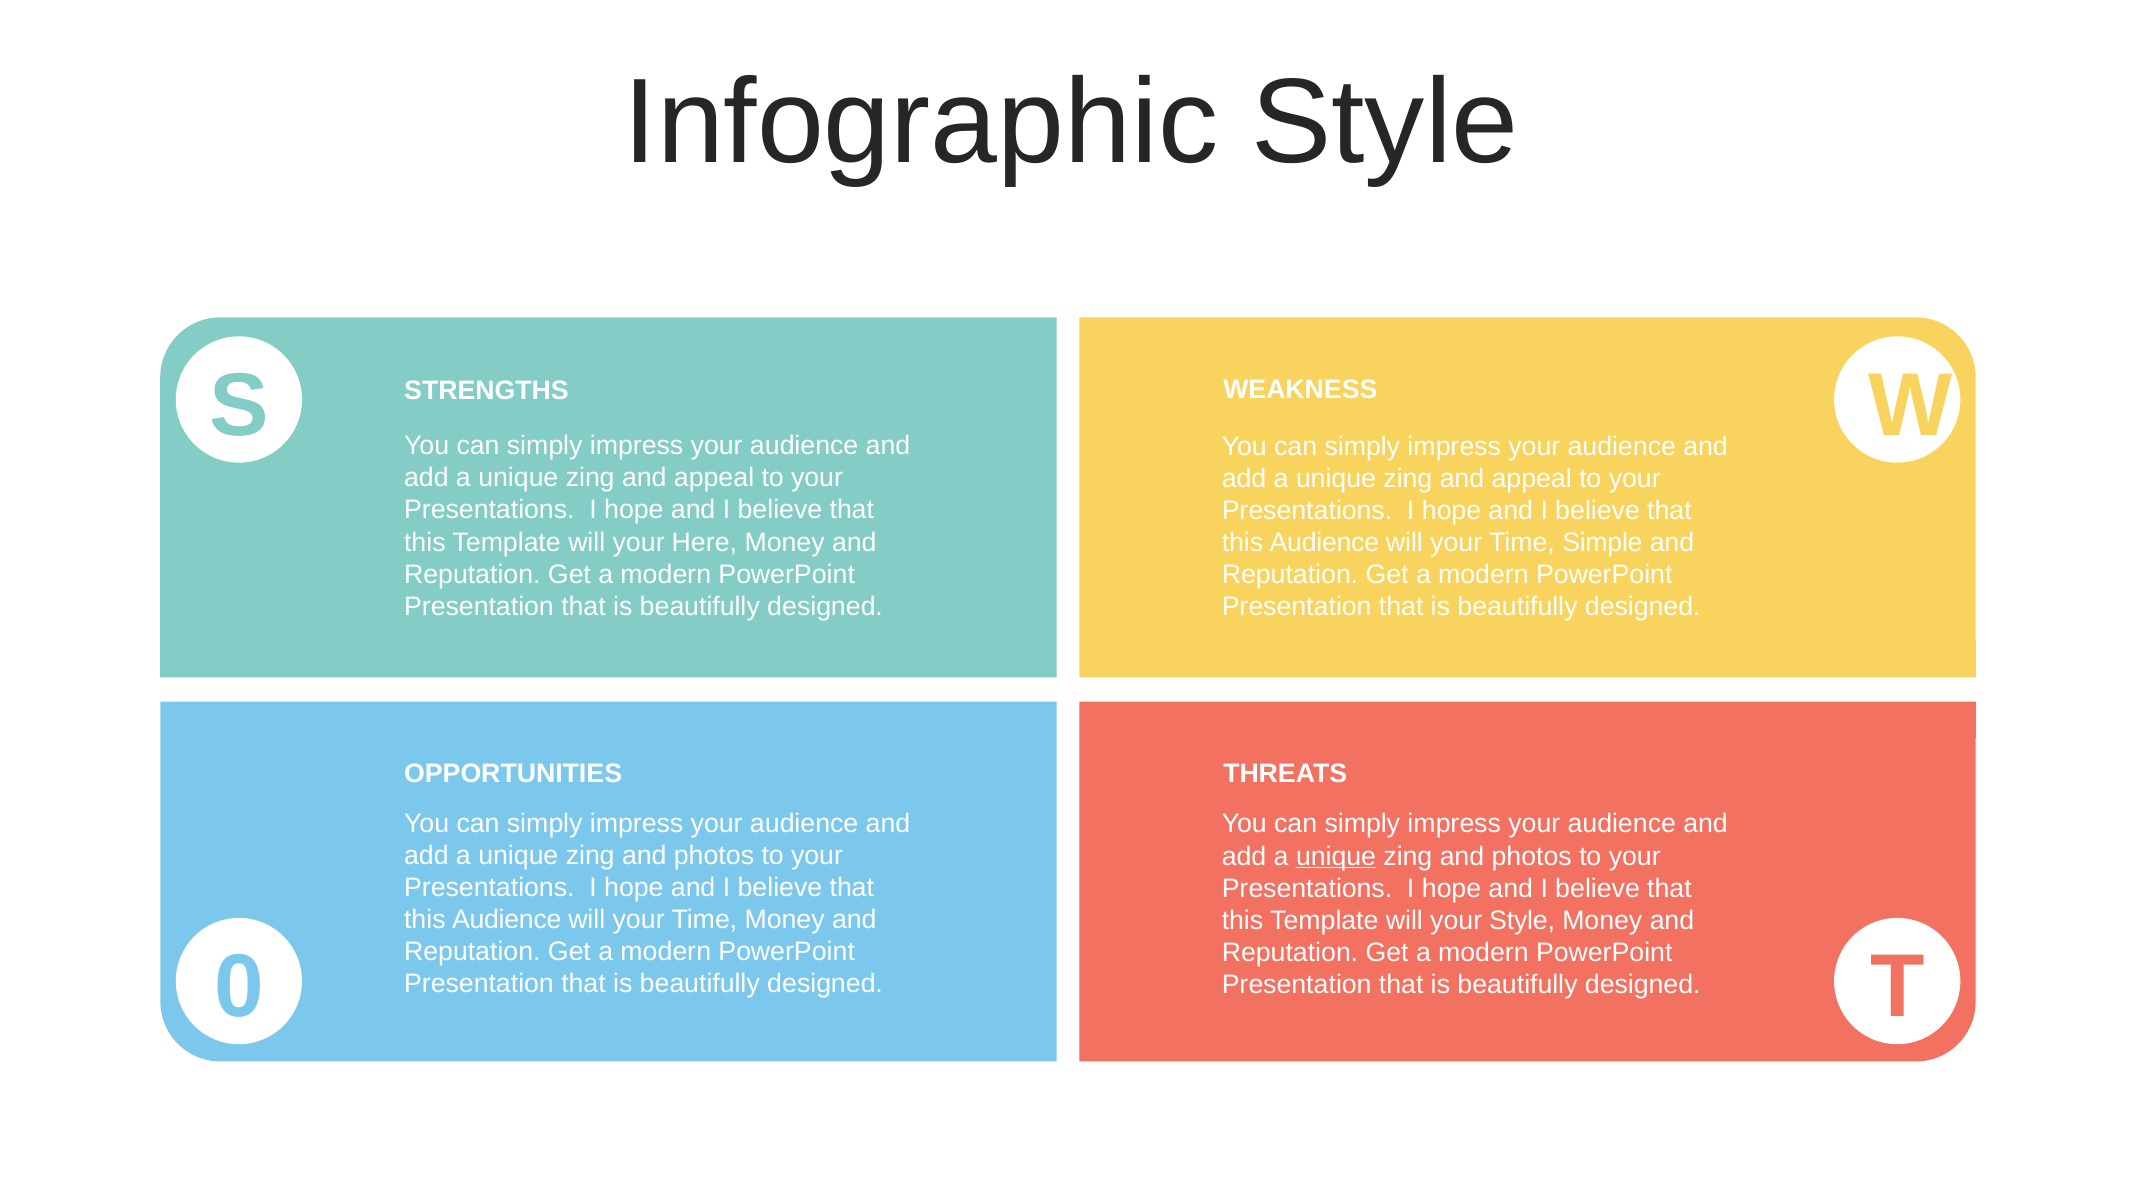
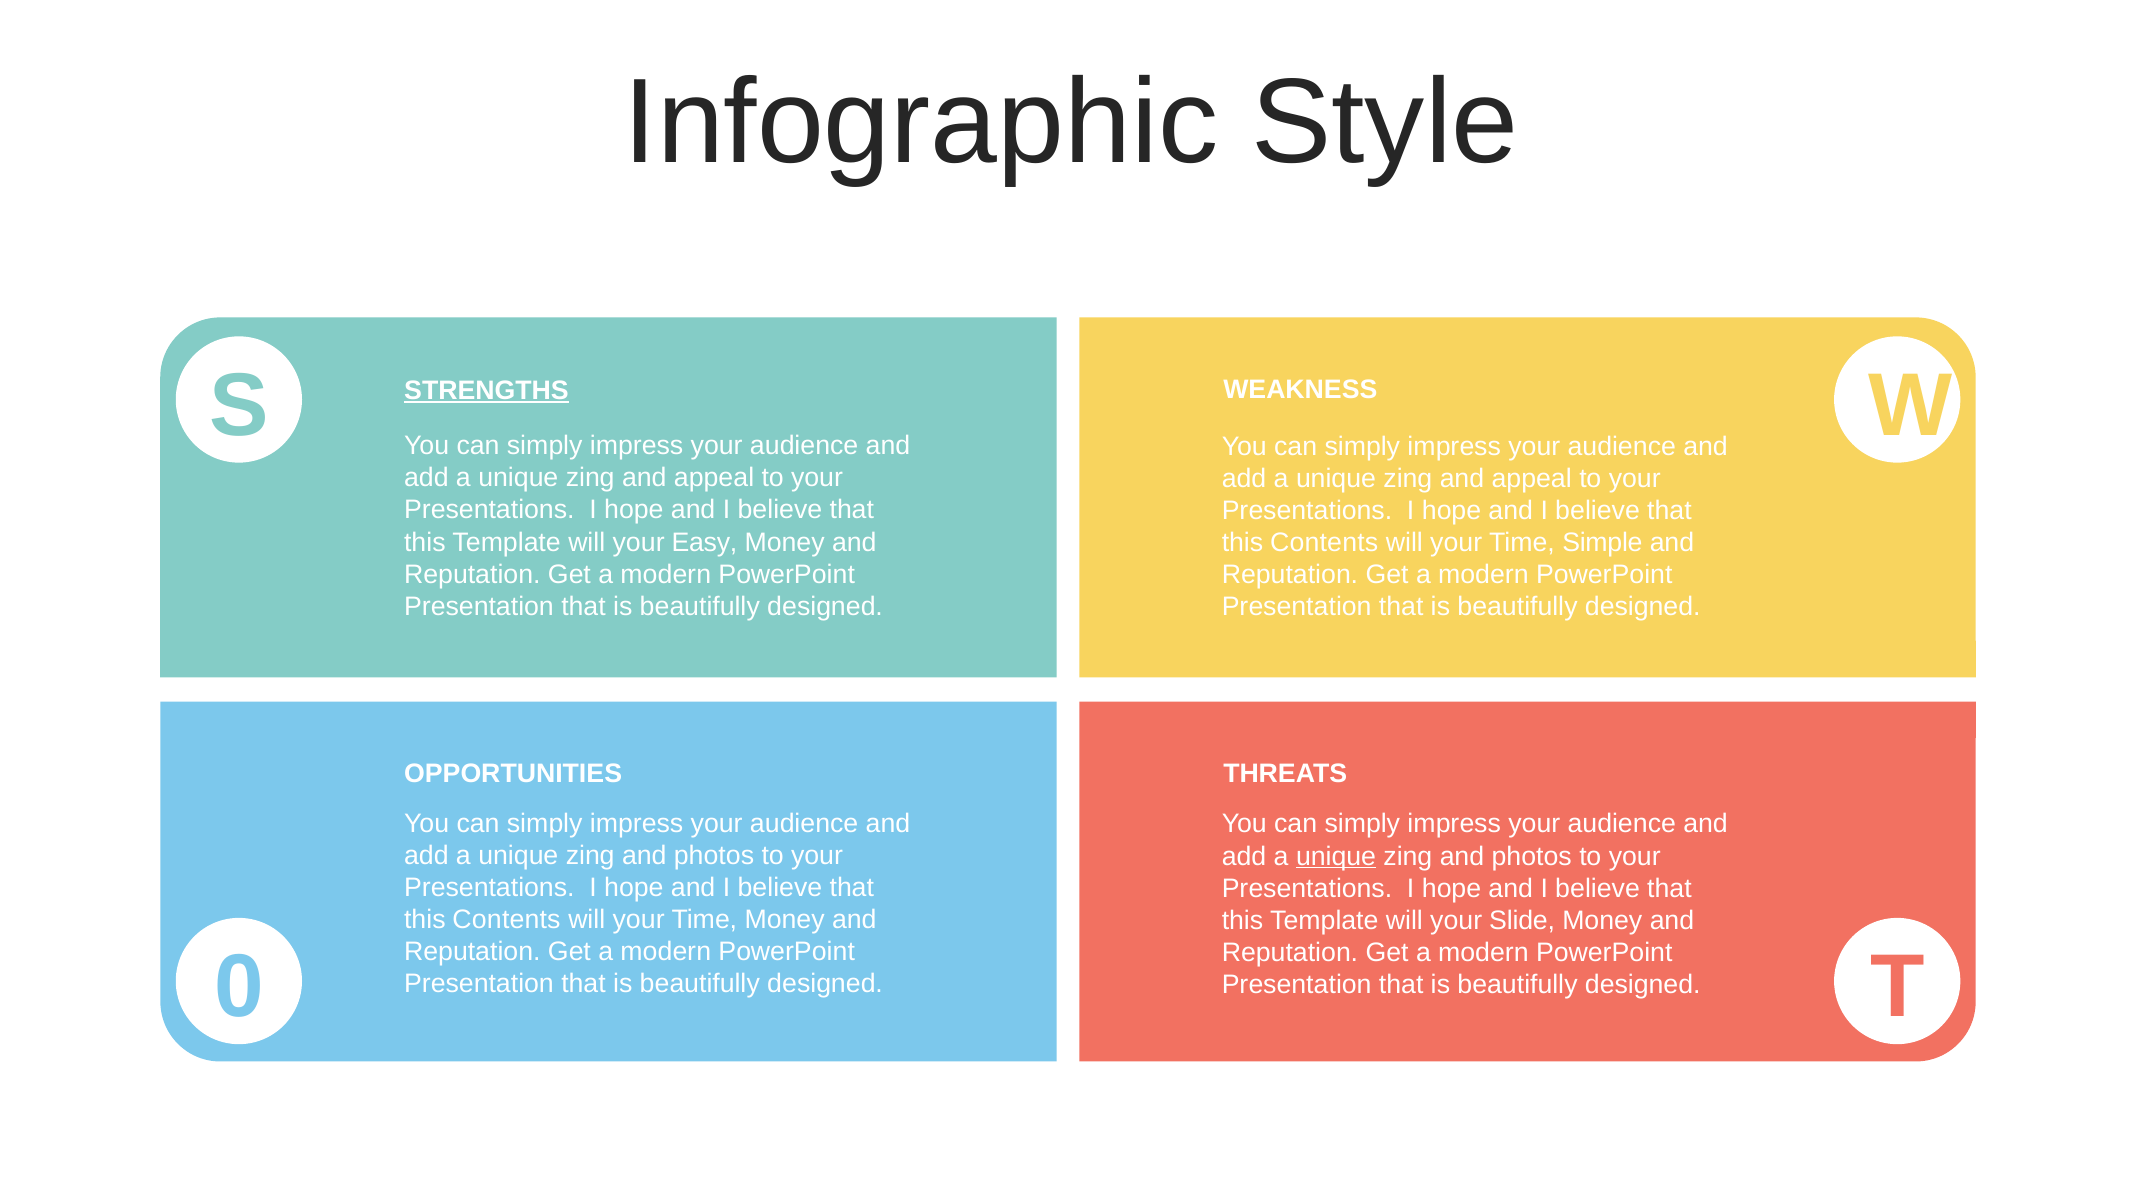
STRENGTHS underline: none -> present (486, 391)
Here: Here -> Easy (704, 542)
Audience: Audience -> Contents (1324, 543)
Audience: Audience -> Contents (507, 919)
your Style: Style -> Slide (1522, 920)
